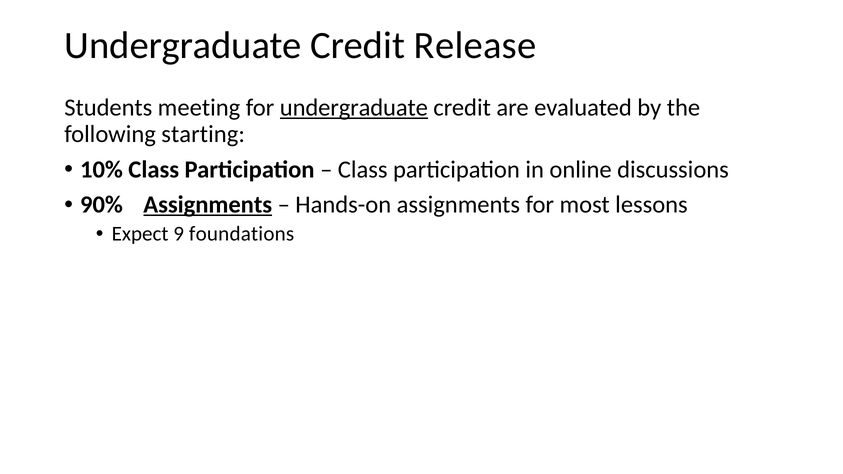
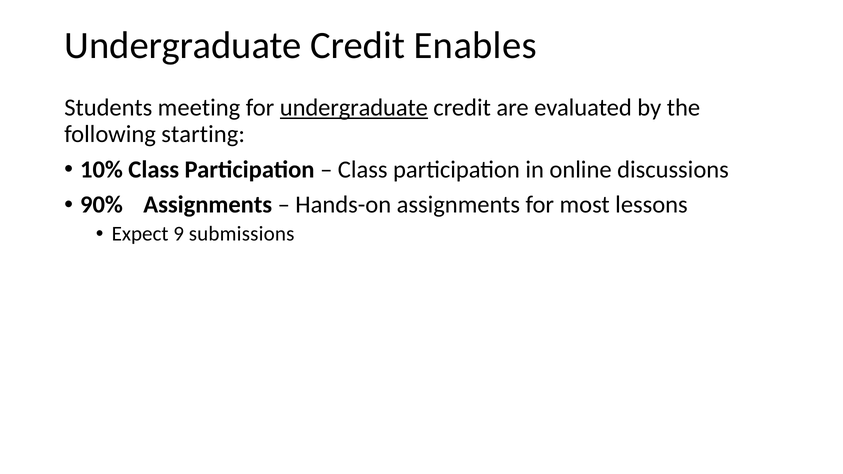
Release: Release -> Enables (475, 46)
Assignments underline: present -> none (208, 205)
foundations: foundations -> submissions (242, 234)
